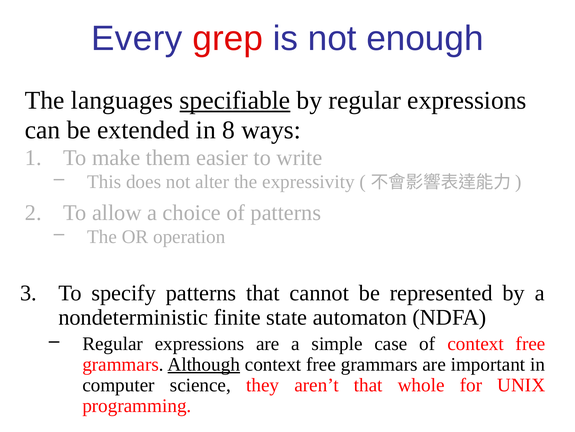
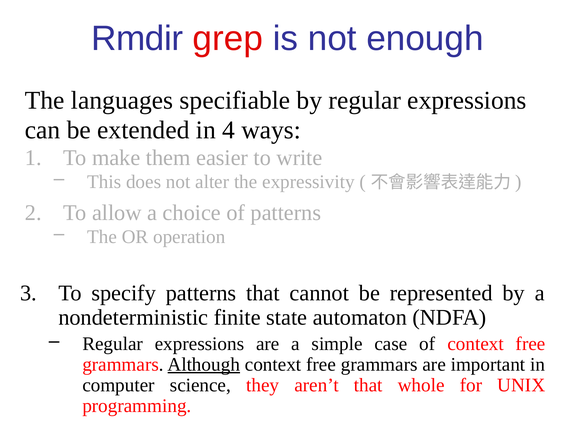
Every: Every -> Rmdir (137, 38)
specifiable underline: present -> none (235, 100)
8: 8 -> 4 (229, 130)
